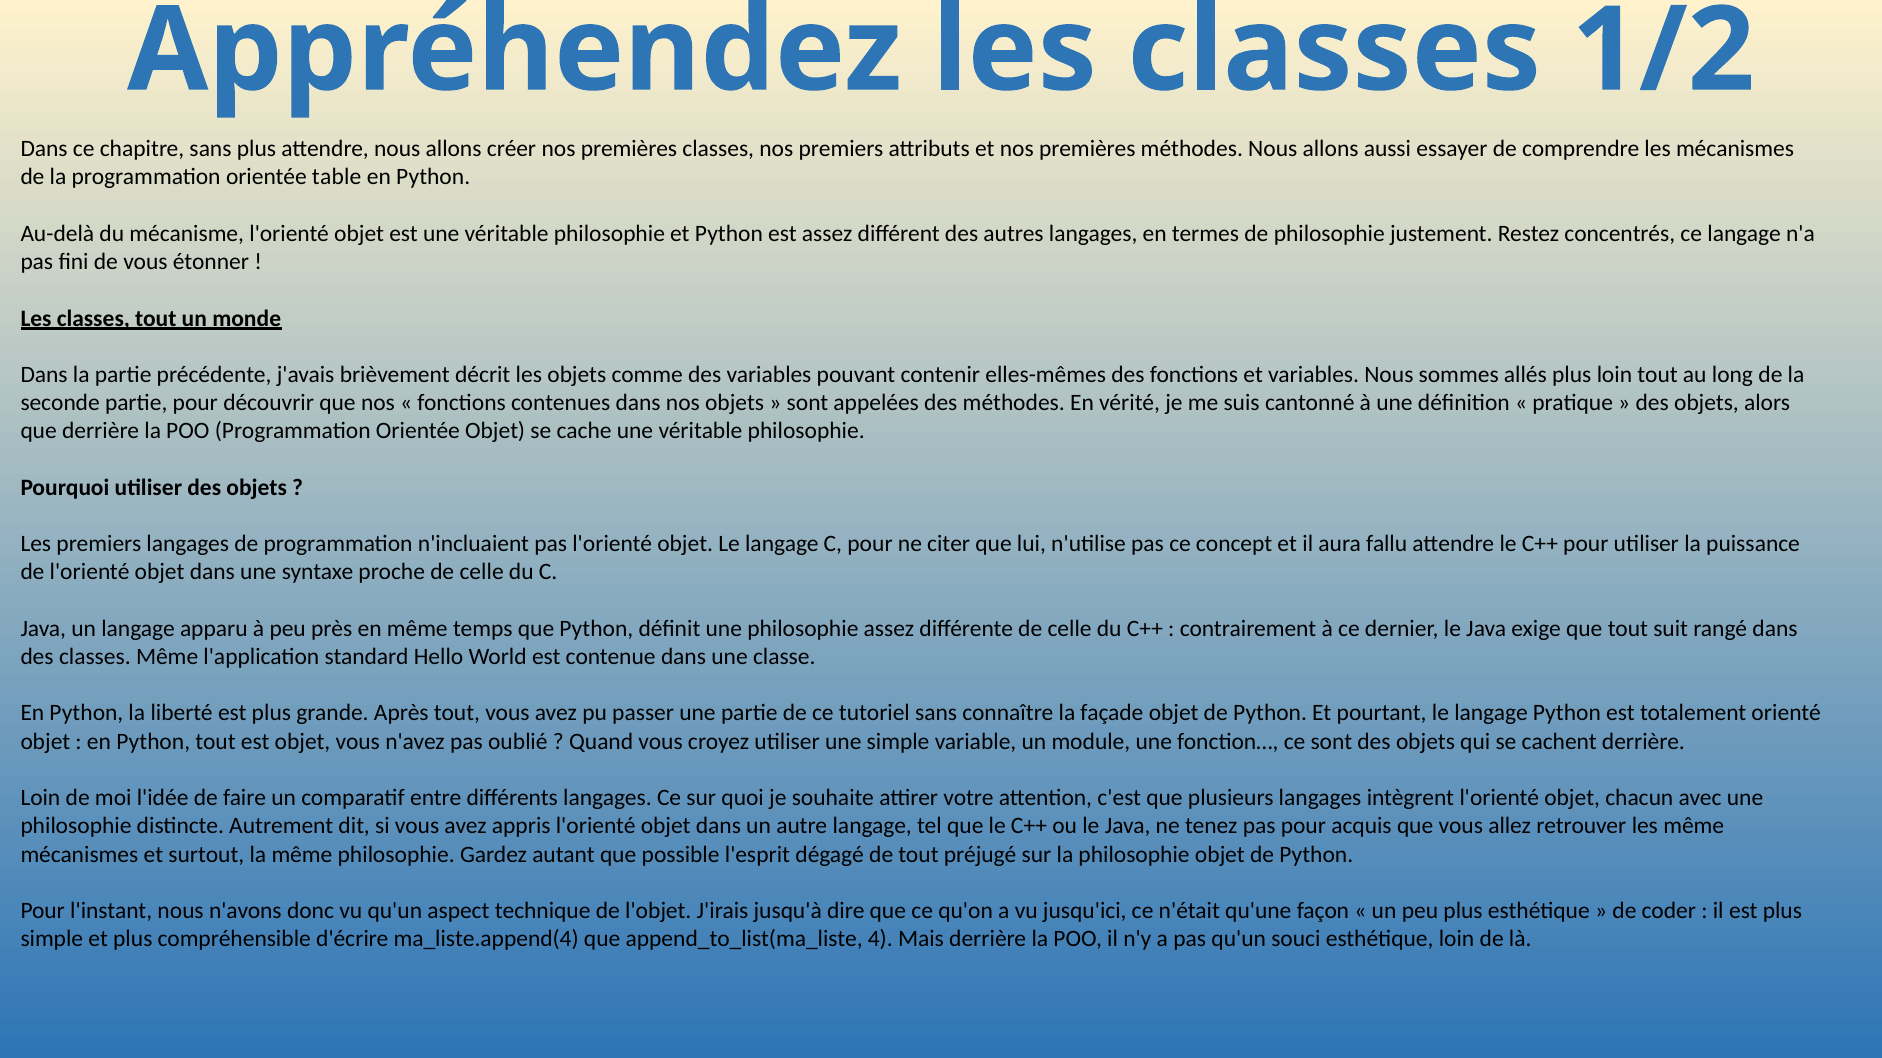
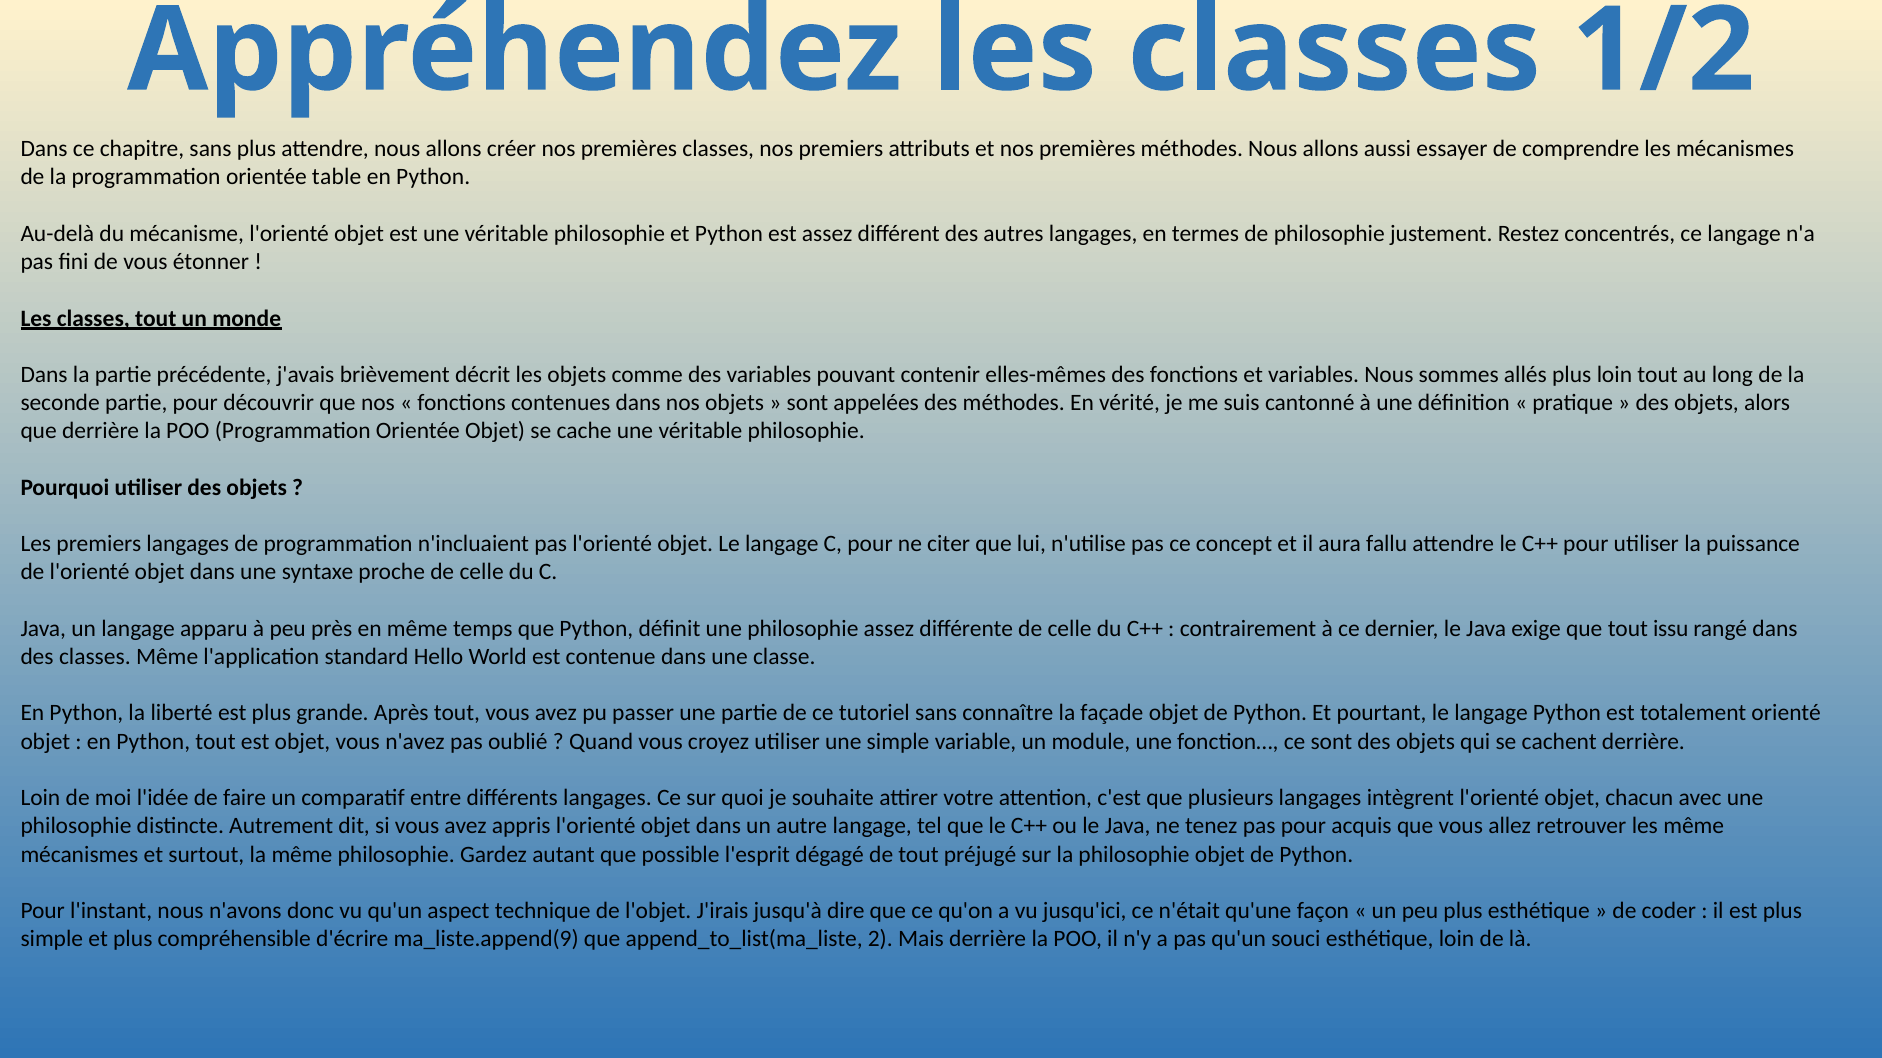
suit: suit -> issu (1671, 629)
ma_liste.append(4: ma_liste.append(4 -> ma_liste.append(9 (486, 939)
4: 4 -> 2 (880, 939)
